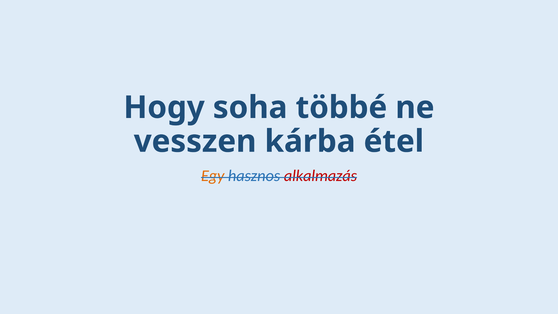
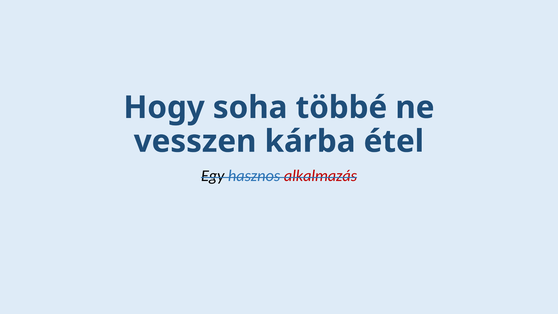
Egy colour: orange -> black (213, 176)
